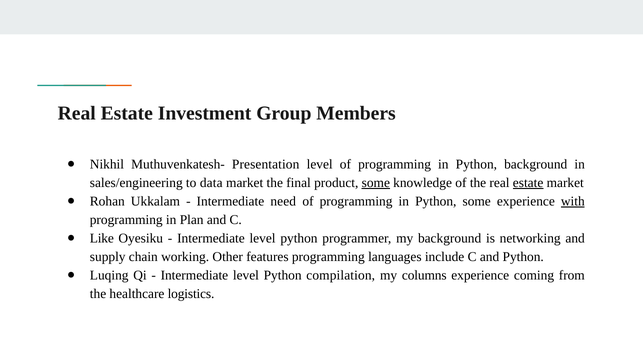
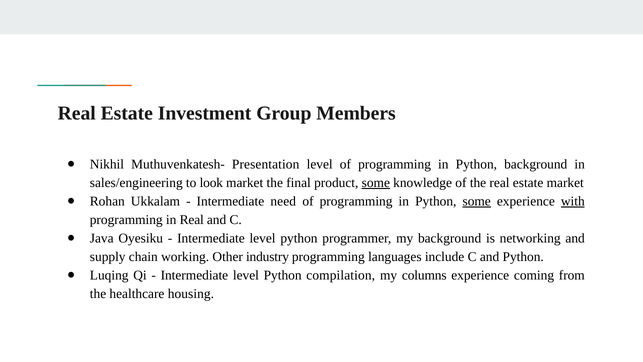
data: data -> look (211, 182)
estate underline: present -> none (528, 182)
some underline: none -> present (477, 201)
in Plan: Plan -> Real (192, 219)
Like: Like -> Java (102, 238)
features: features -> industry (268, 256)
logistics: logistics -> housing (191, 293)
